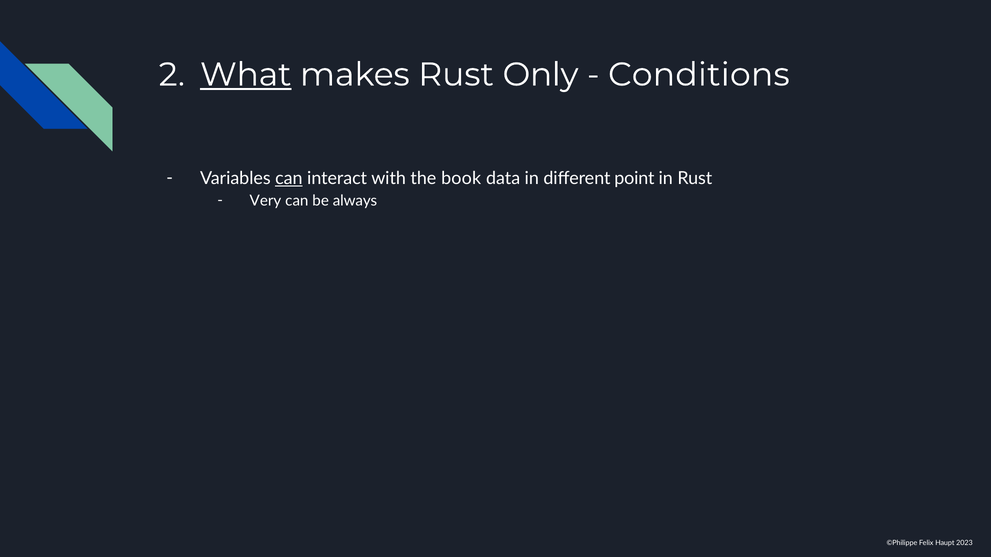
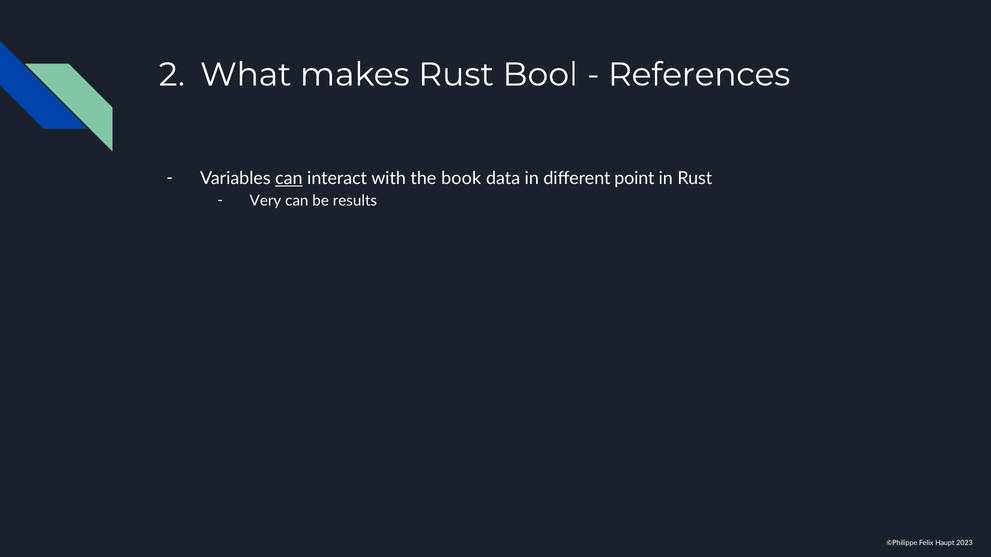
What underline: present -> none (246, 75)
Only: Only -> Bool (540, 75)
Conditions: Conditions -> References (699, 75)
always: always -> results (355, 201)
